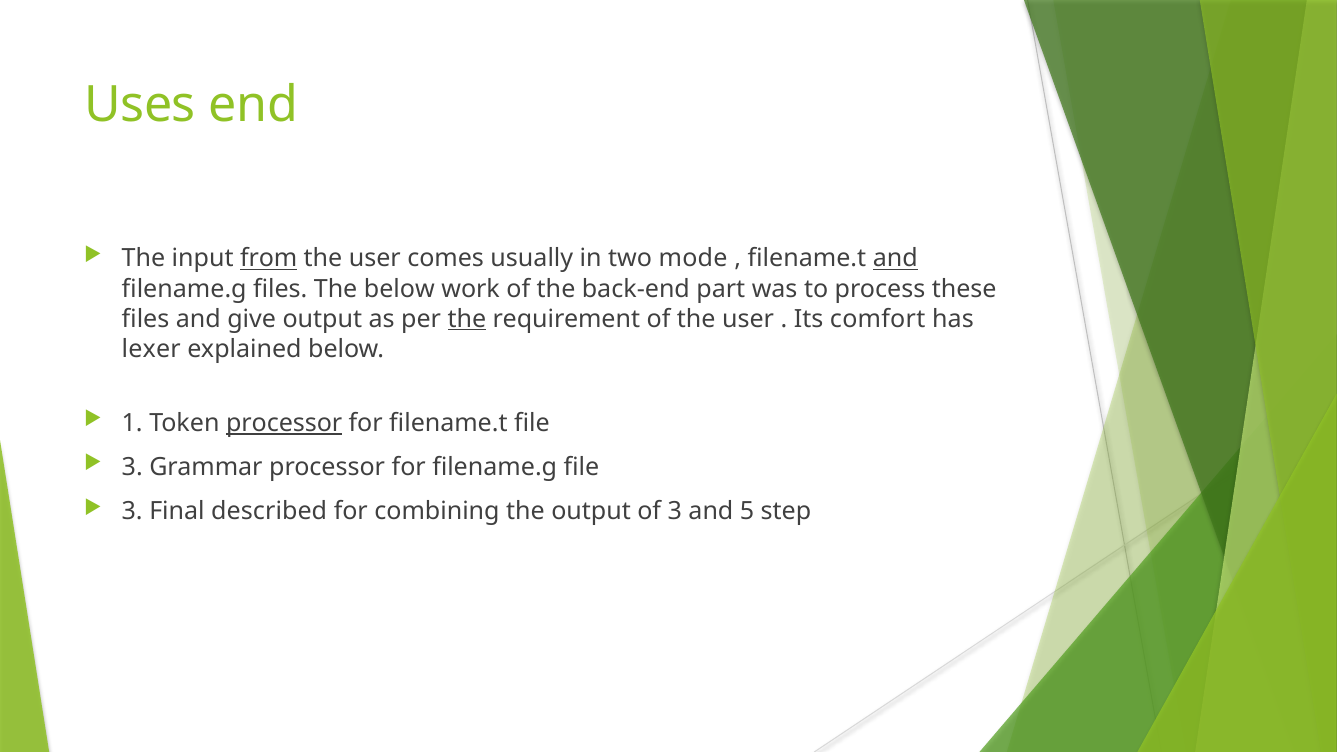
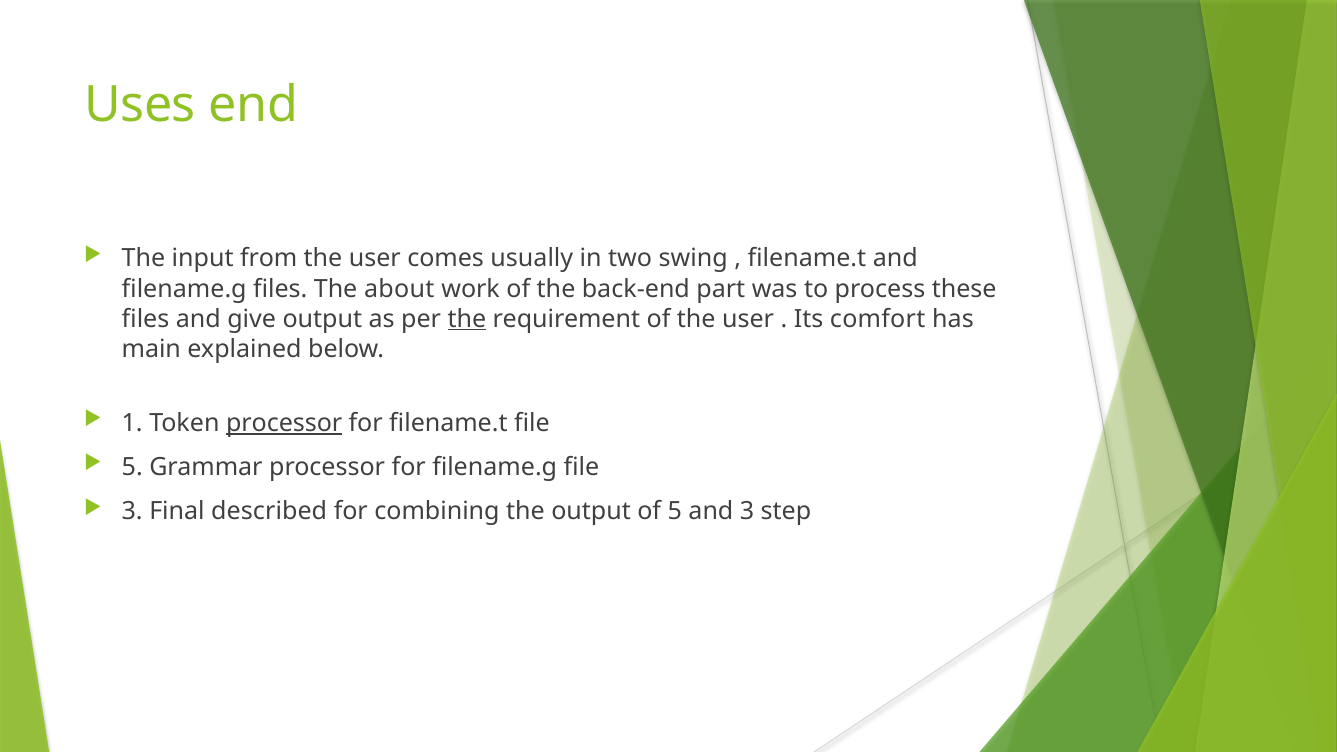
from underline: present -> none (269, 259)
mode: mode -> swing (693, 259)
and underline: present -> none (895, 259)
The below: below -> about (399, 289)
lexer: lexer -> main (151, 349)
3: 3 -> 5 (132, 467)
of 3: 3 -> 5 (675, 511)
and 5: 5 -> 3 (747, 511)
